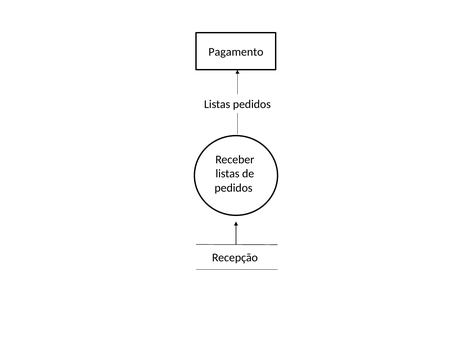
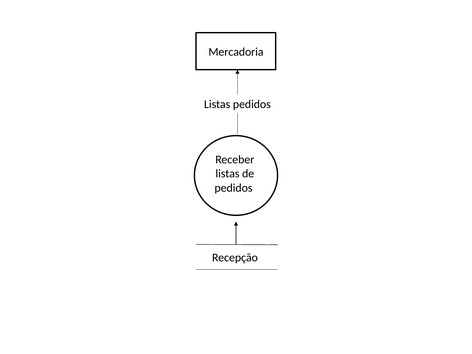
Pagamento: Pagamento -> Mercadoria (236, 52)
